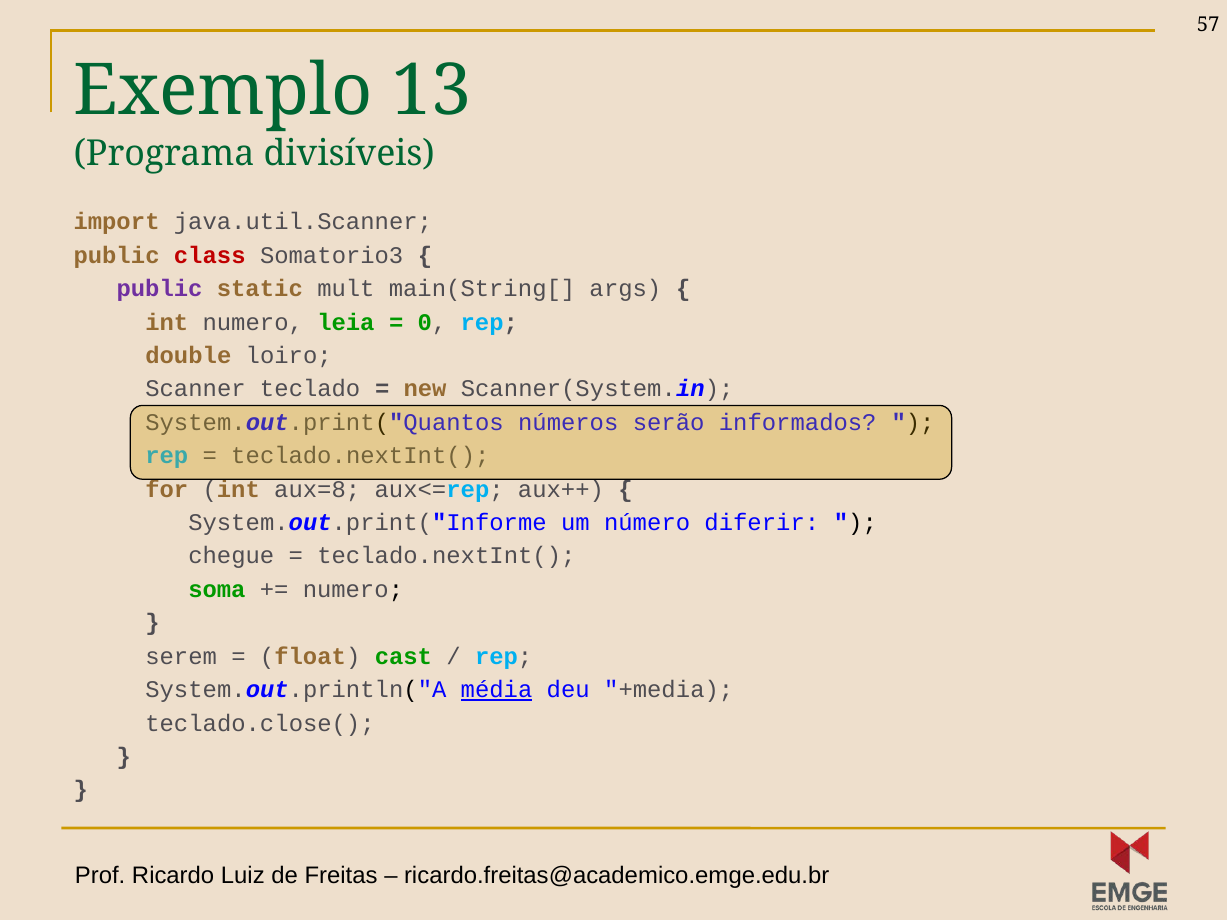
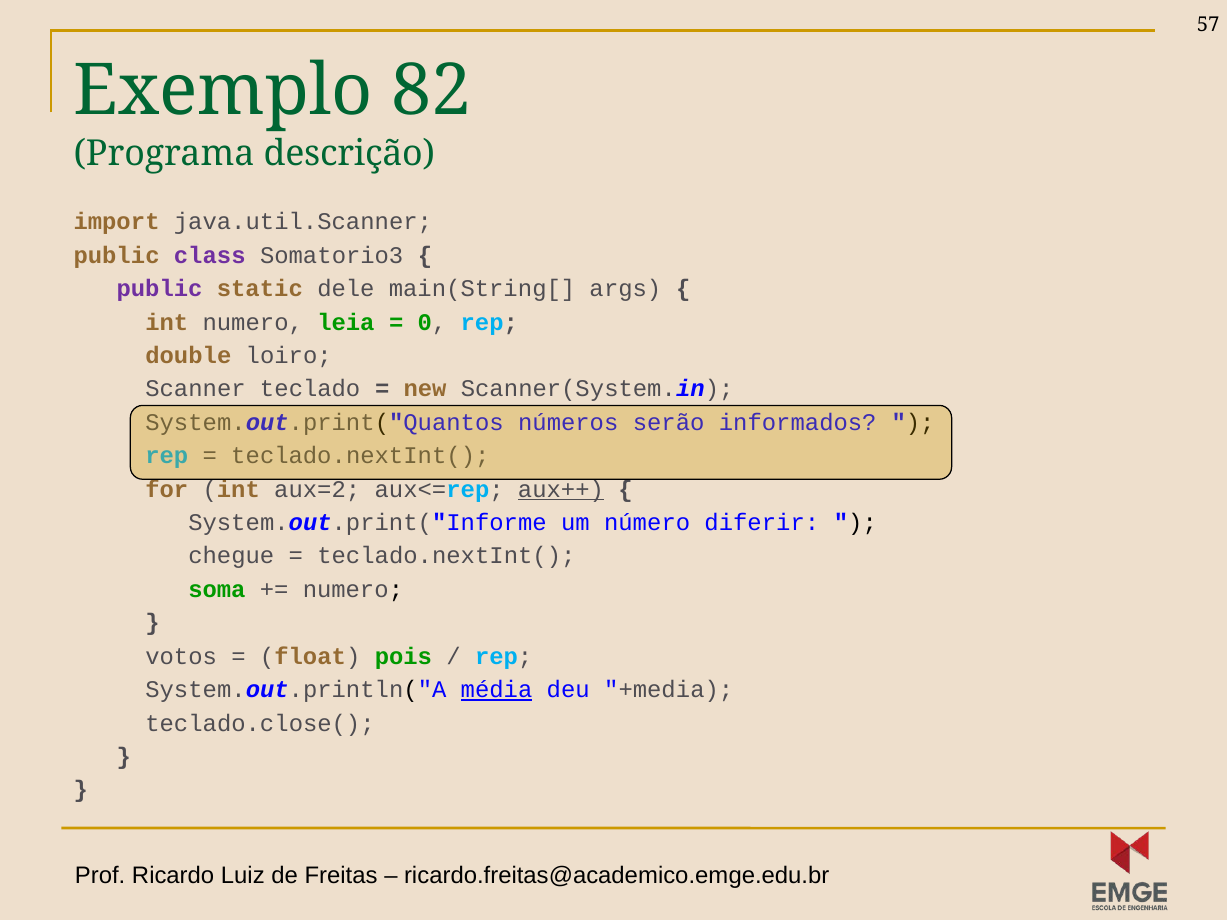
13: 13 -> 82 (431, 91)
divisíveis: divisíveis -> descrição (349, 153)
class colour: red -> purple (210, 255)
mult: mult -> dele (346, 289)
aux=8: aux=8 -> aux=2 (317, 489)
aux++ underline: none -> present (561, 489)
serem: serem -> votos (181, 657)
cast: cast -> pois (403, 657)
